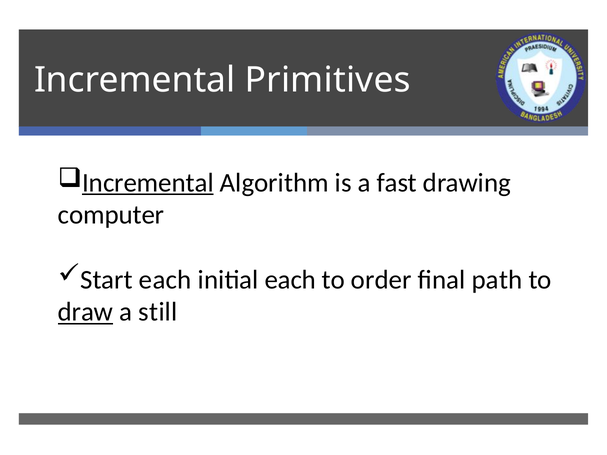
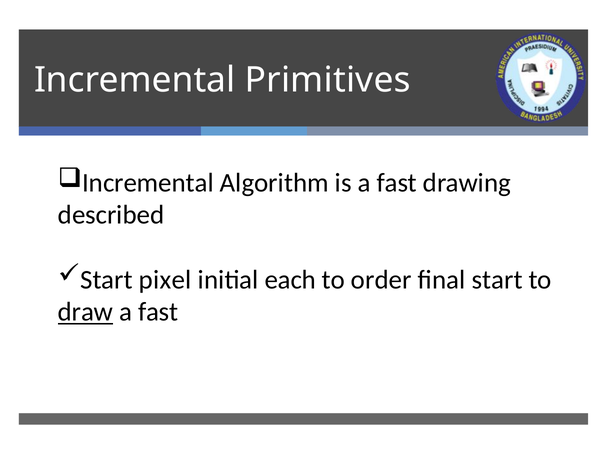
Incremental underline: present -> none (148, 183)
computer: computer -> described (111, 215)
Start each: each -> pixel (165, 280)
final path: path -> start (497, 280)
still: still -> fast (158, 312)
